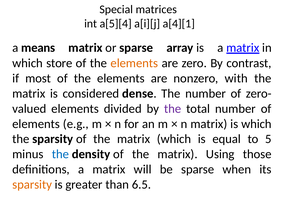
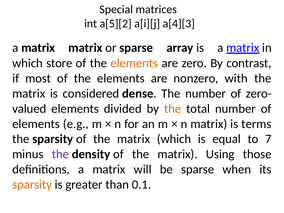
a[5][4: a[5][4 -> a[5][2 (116, 24)
a[4][1: a[4][1 -> a[4][3 (179, 24)
means: means -> matrix (38, 48)
the colour: purple -> orange (173, 109)
is which: which -> terms (256, 124)
5: 5 -> 7 (268, 139)
the colour: blue -> purple (60, 154)
6.5: 6.5 -> 0.1 (141, 184)
